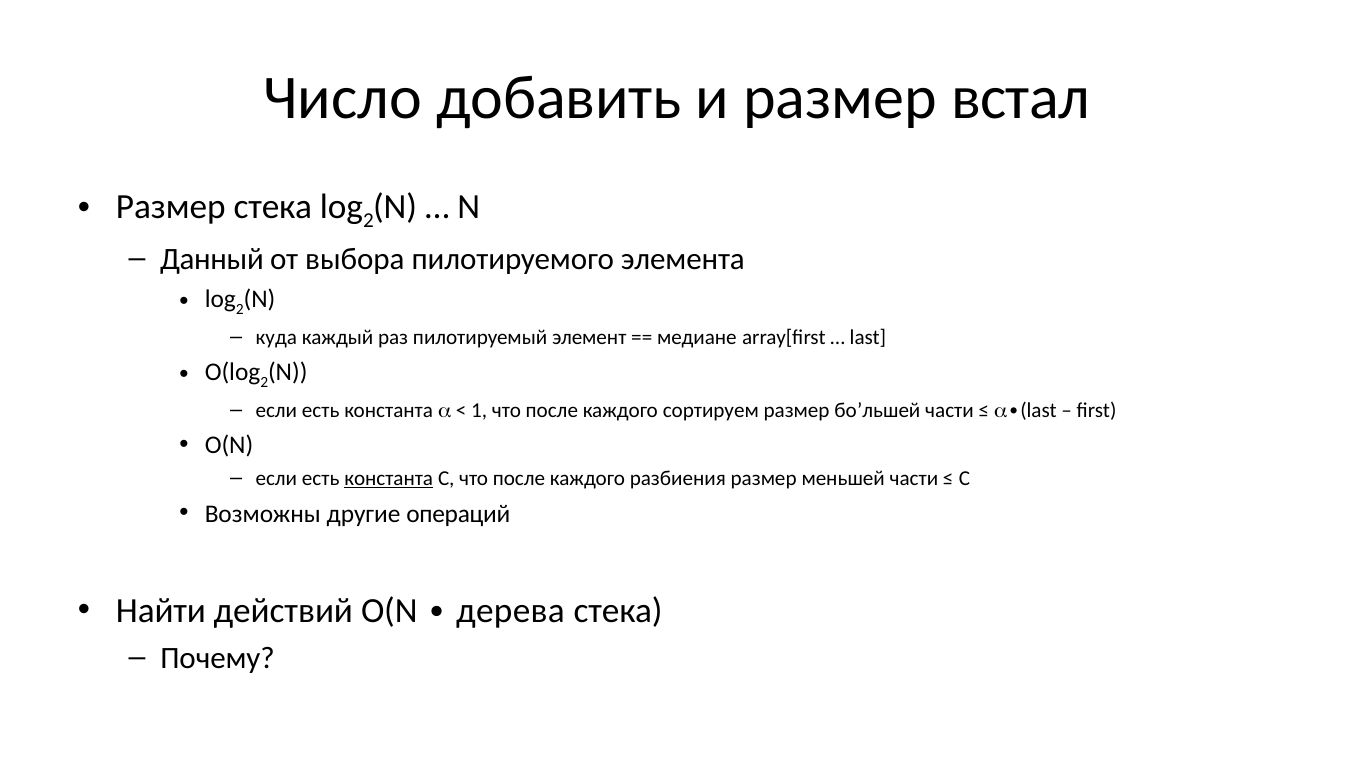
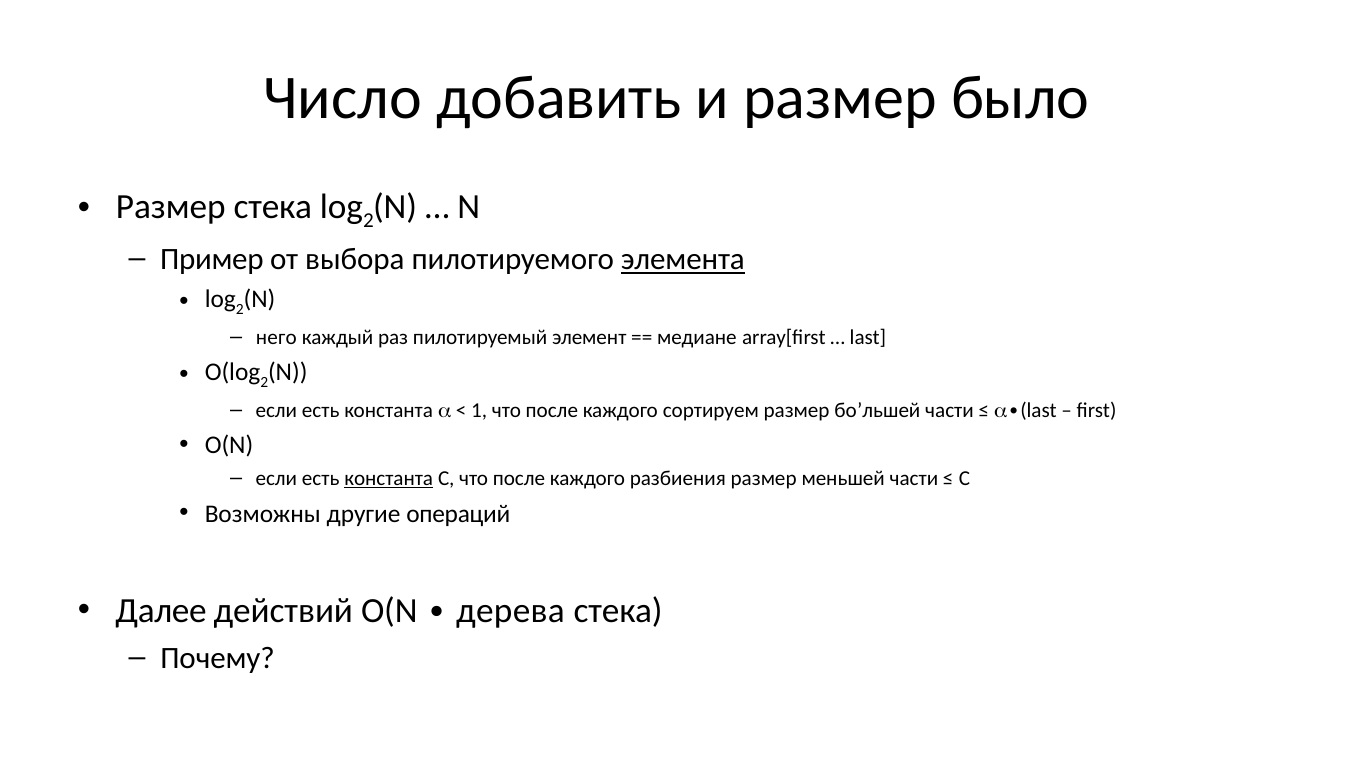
встал: встал -> было (1020, 98)
Данный: Данный -> Пример (212, 259)
элемента underline: none -> present (683, 259)
куда: куда -> него (276, 337)
Найти: Найти -> Далее (161, 611)
